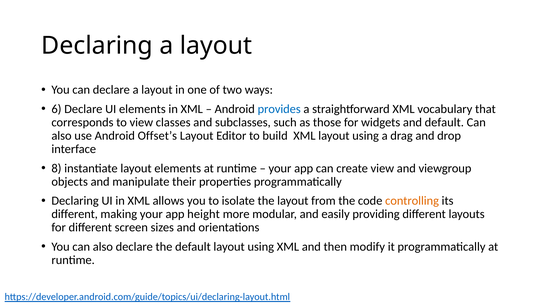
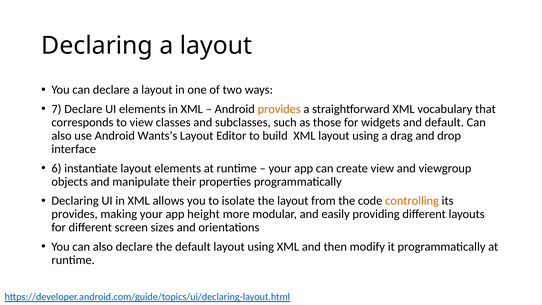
6: 6 -> 7 (56, 109)
provides colour: blue -> orange (279, 109)
Offset’s: Offset’s -> Wants’s (157, 136)
8: 8 -> 6 (56, 168)
different: different -> provides (75, 214)
